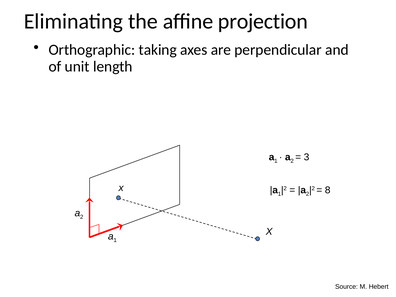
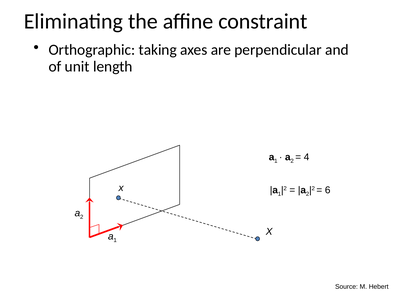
projection: projection -> constraint (263, 21)
3: 3 -> 4 (307, 157)
8: 8 -> 6 (328, 190)
